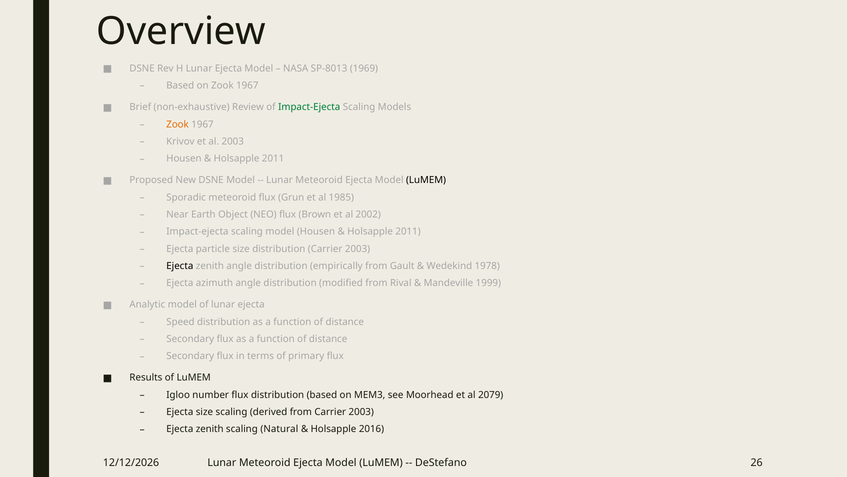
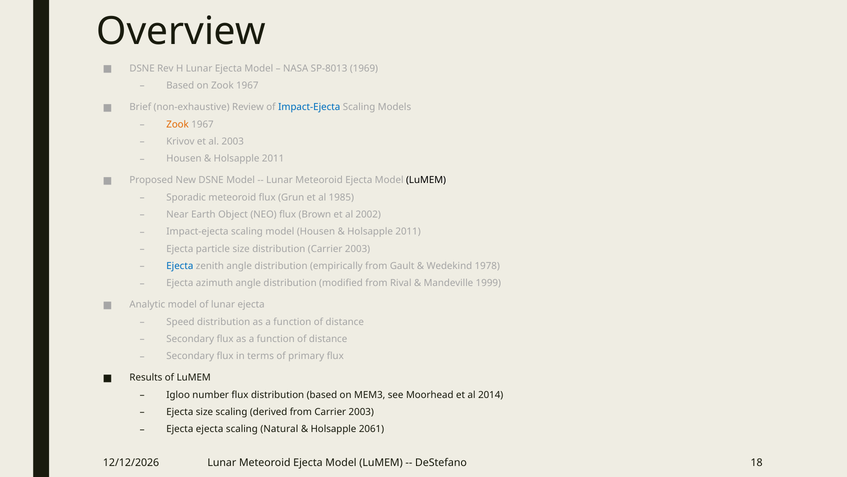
Impact-Ejecta colour: green -> blue (309, 107)
Ejecta colour: black -> blue (180, 266)
2079: 2079 -> 2014 (491, 394)
zenith: zenith -> ejecta (210, 429)
2016: 2016 -> 2061 (371, 429)
26: 26 -> 18 (757, 462)
